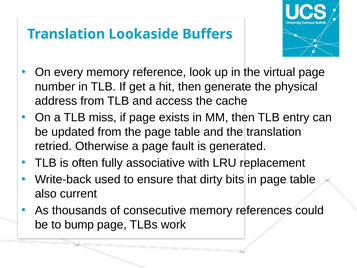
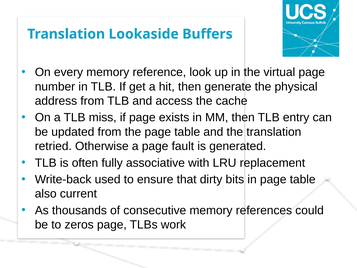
bump: bump -> zeros (79, 225)
